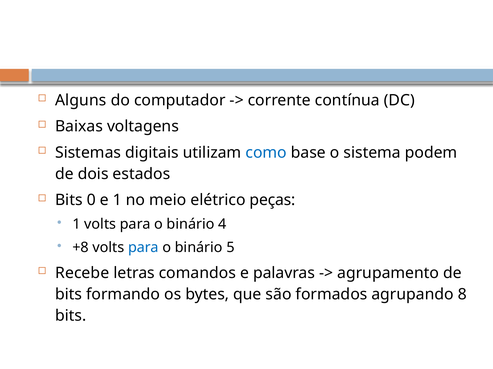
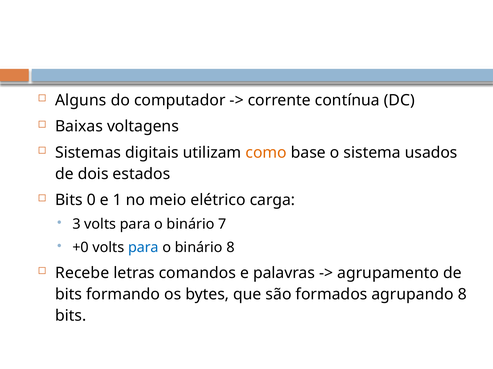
como colour: blue -> orange (266, 153)
podem: podem -> usados (431, 153)
peças: peças -> carga (272, 201)
1: 1 -> 3 (77, 225)
4: 4 -> 7 (222, 225)
+8: +8 -> +0 (81, 248)
binário 5: 5 -> 8 (230, 248)
